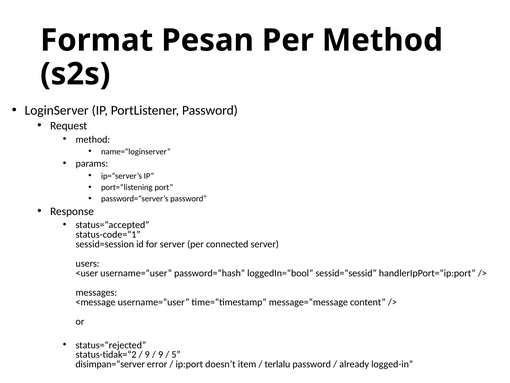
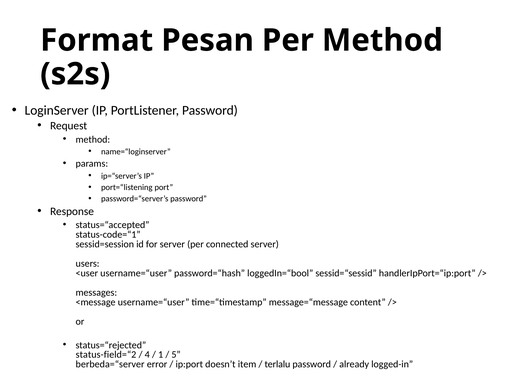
status-tidak=“2: status-tidak=“2 -> status-field=“2 (106, 354)
9: 9 -> 4 (147, 354)
9: 9 -> 1 (161, 354)
disimpan=“server: disimpan=“server -> berbeda=“server (110, 364)
